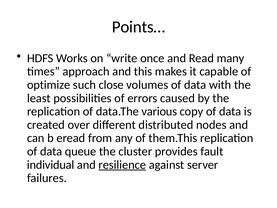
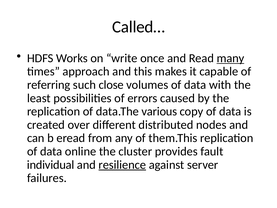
Points…: Points… -> Called… (139, 27)
many underline: none -> present (230, 58)
optimize: optimize -> referring (49, 85)
queue: queue -> online (81, 151)
